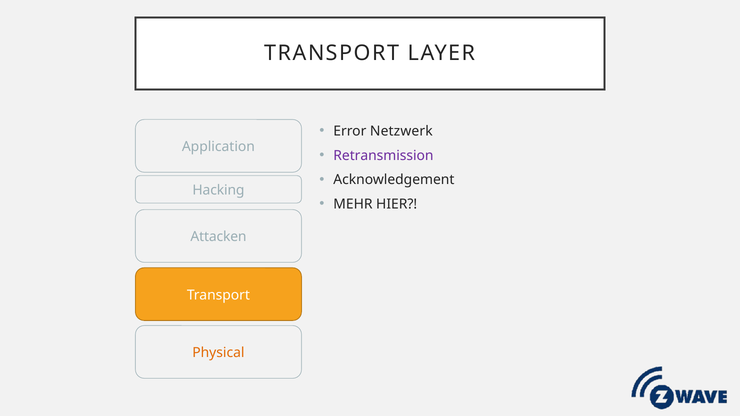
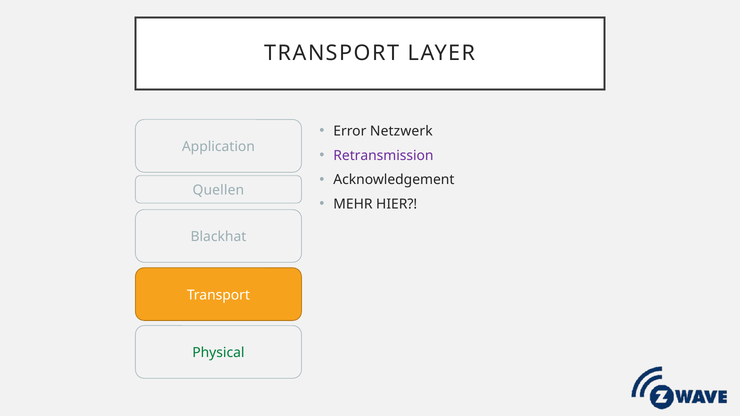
Hacking: Hacking -> Quellen (218, 190)
Attacken: Attacken -> Blackhat (218, 237)
Physical colour: orange -> green (218, 353)
